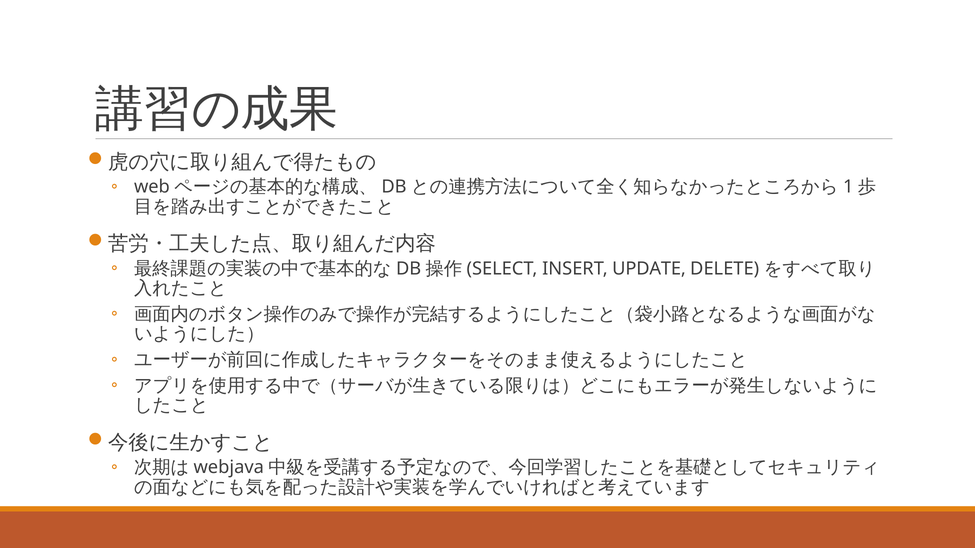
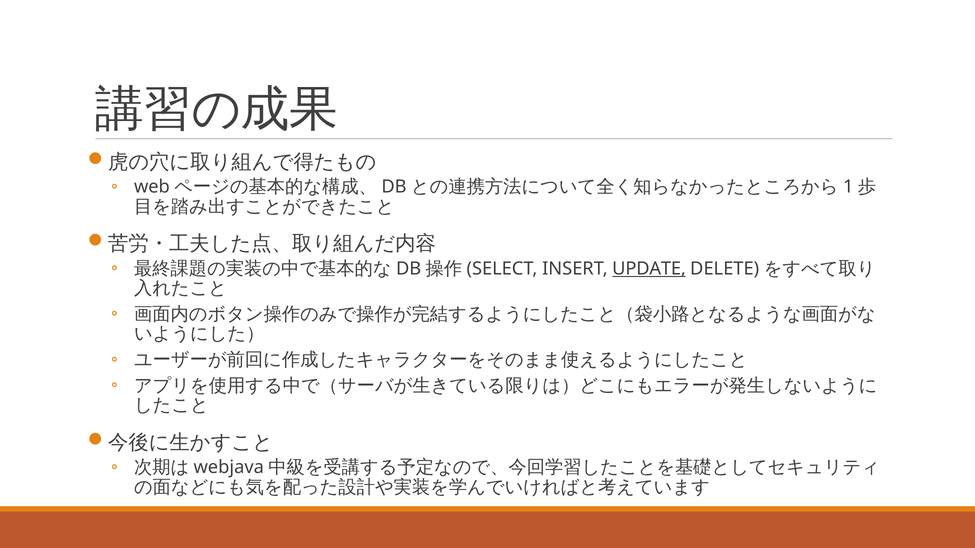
UPDATE underline: none -> present (649, 269)
